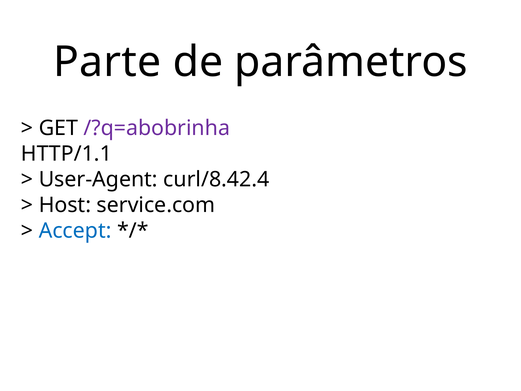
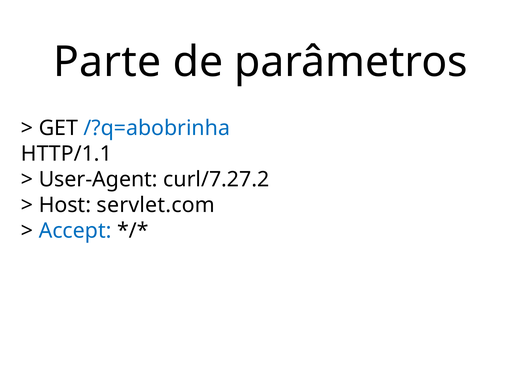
/?q=abobrinha colour: purple -> blue (157, 128)
curl/8.42.4: curl/8.42.4 -> curl/7.27.2 (216, 179)
service.com: service.com -> servlet.com (156, 205)
